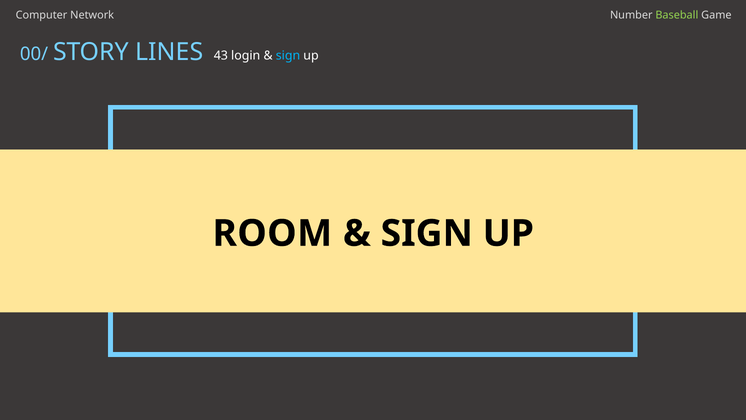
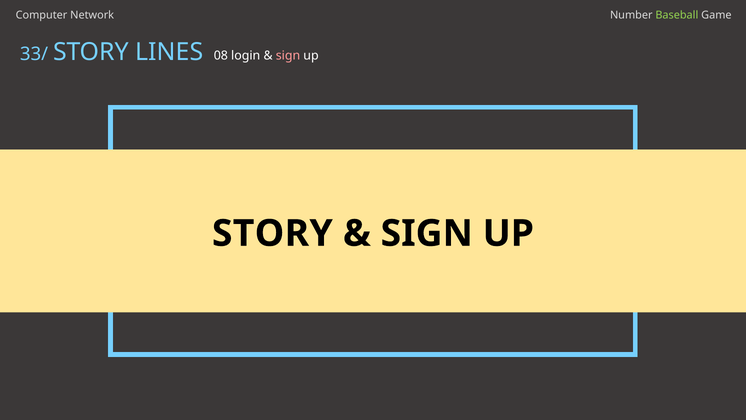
00/: 00/ -> 33/ (34, 54)
43: 43 -> 08 (221, 56)
sign colour: light blue -> pink (288, 56)
ROOM: ROOM -> STORY (272, 233)
